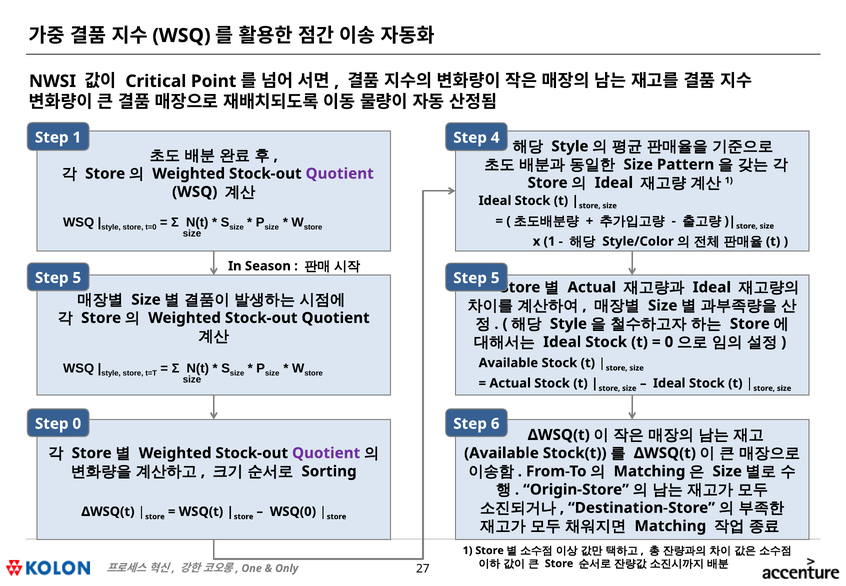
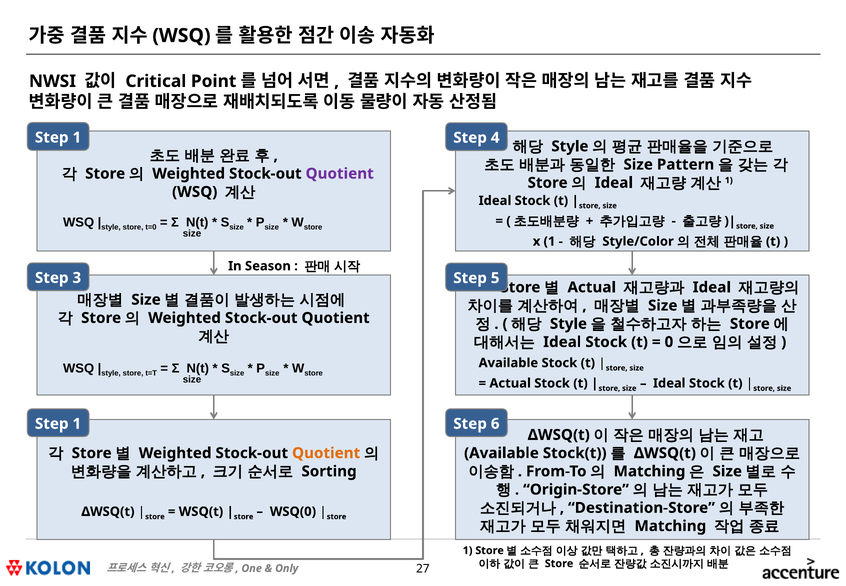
5: 5 -> 3 (77, 278)
0: 0 -> 1 (77, 424)
Quotient colour: purple -> orange (326, 453)
